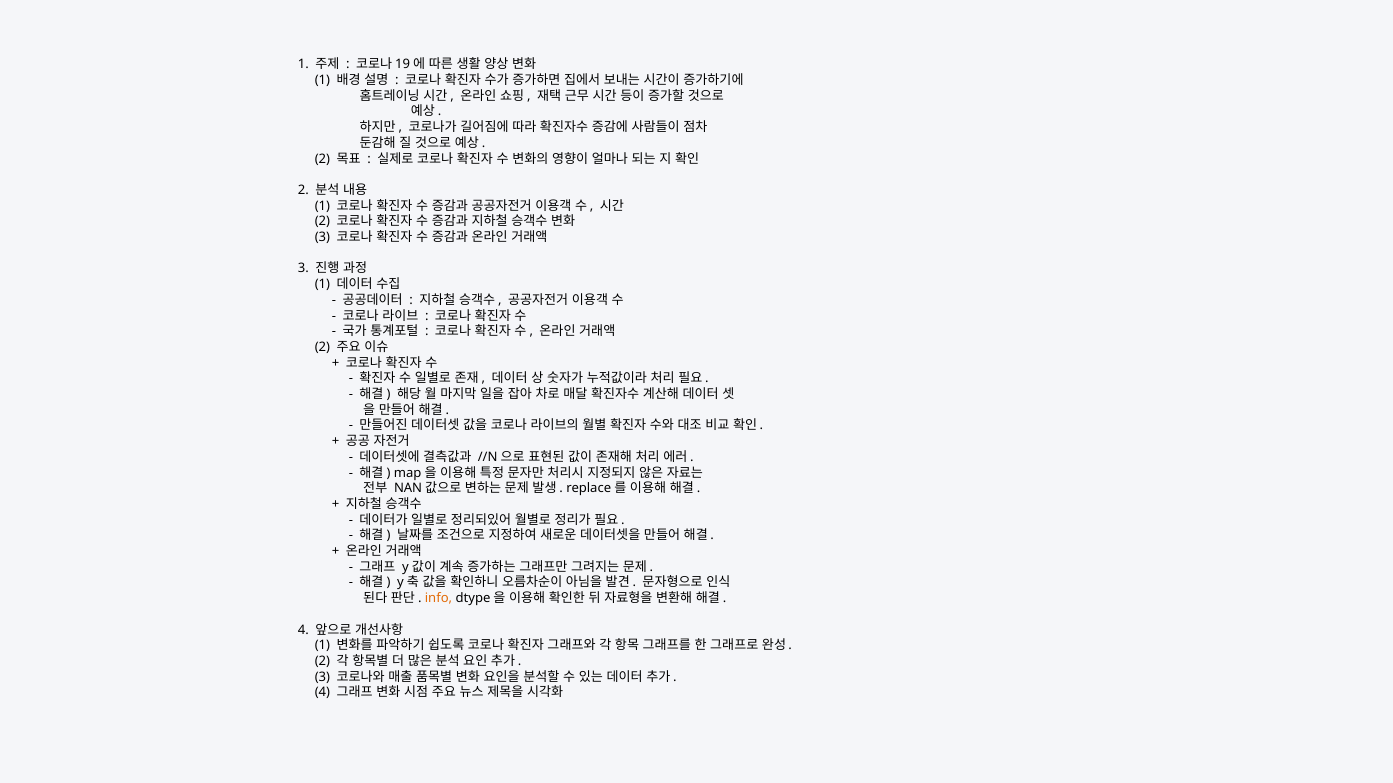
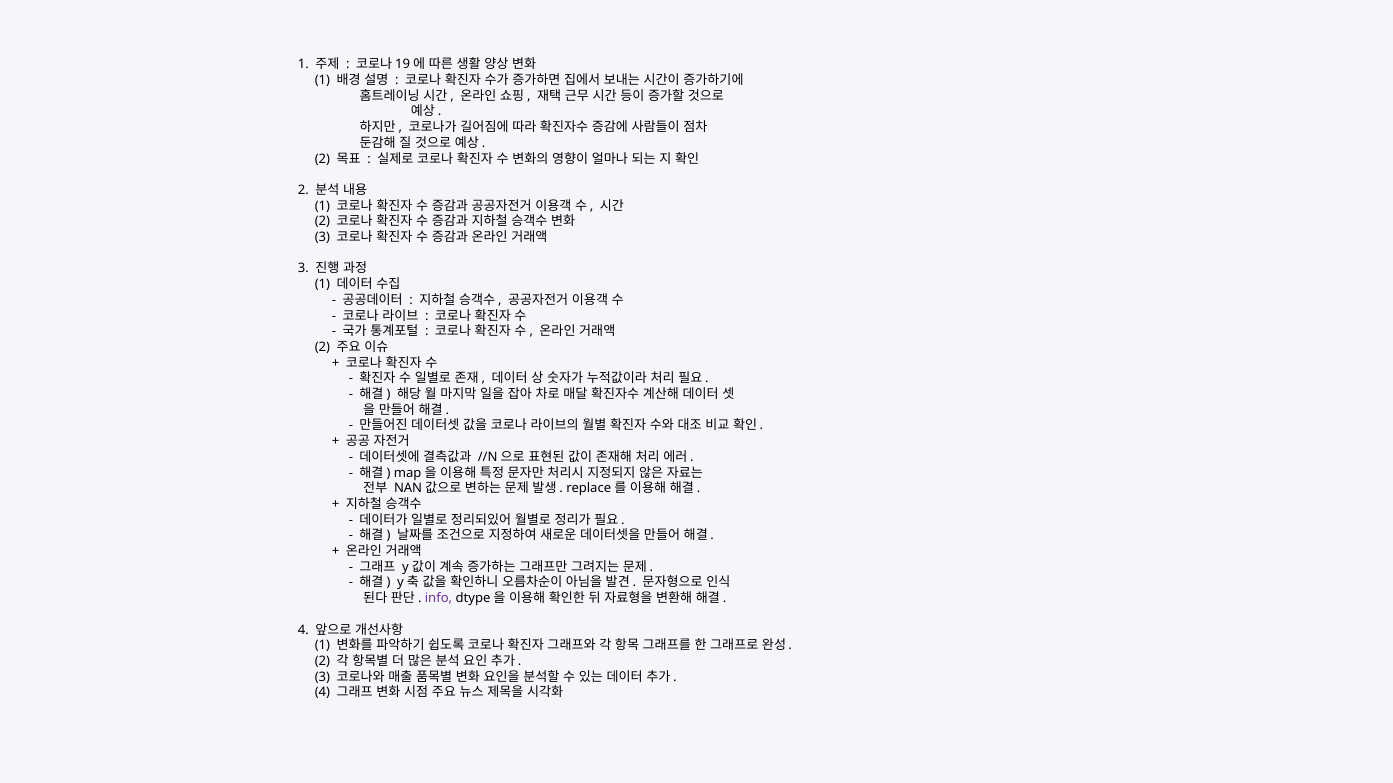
info colour: orange -> purple (439, 599)
